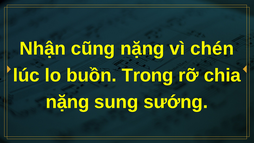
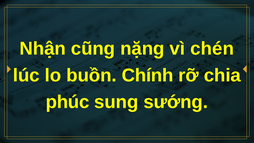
Trong: Trong -> Chính (148, 75)
nặng: nặng -> phúc (68, 102)
